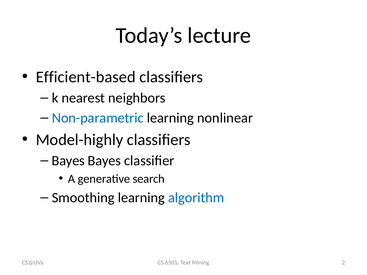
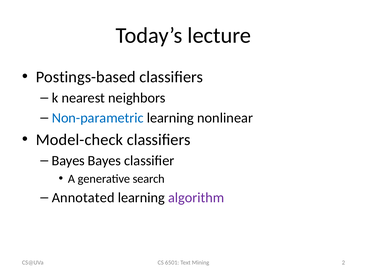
Efficient-based: Efficient-based -> Postings-based (86, 77)
Model-highly: Model-highly -> Model-check (79, 140)
Smoothing: Smoothing -> Annotated (83, 198)
algorithm colour: blue -> purple (196, 198)
